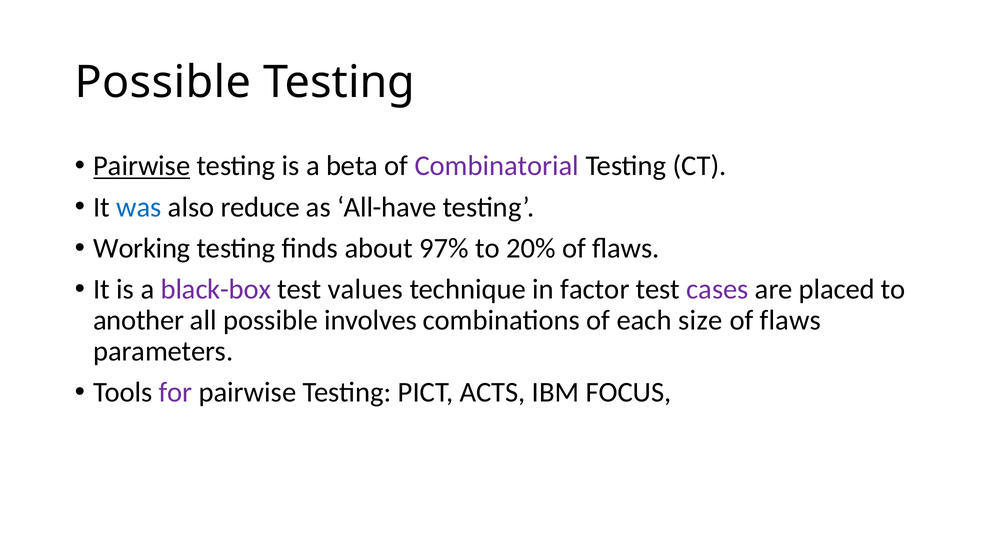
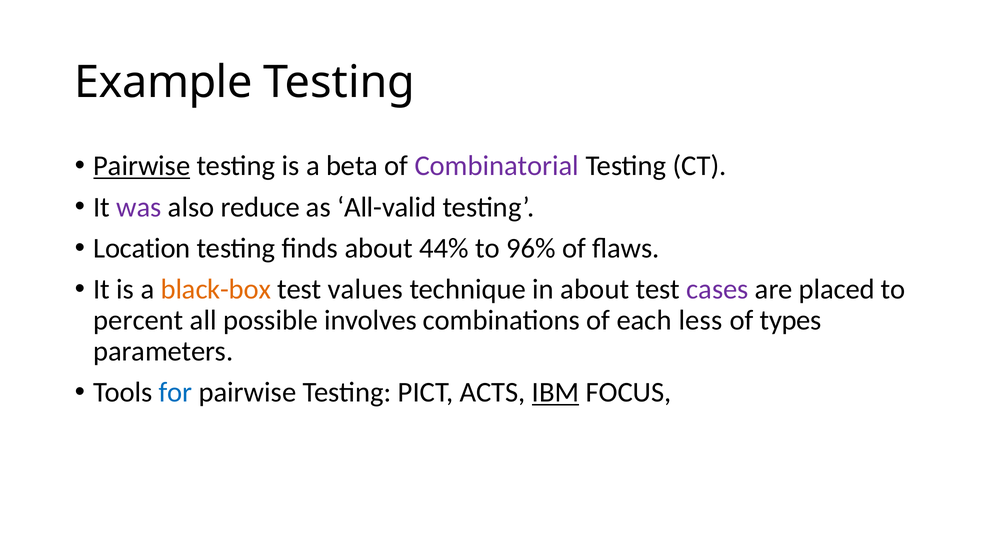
Possible: Possible -> Example (163, 82)
was colour: blue -> purple (139, 207)
All-have: All-have -> All-valid (387, 207)
Working: Working -> Location (142, 248)
97%: 97% -> 44% (444, 248)
20%: 20% -> 96% (531, 248)
black-box colour: purple -> orange (216, 290)
in factor: factor -> about (595, 290)
another: another -> percent (138, 320)
size: size -> less (701, 320)
flaws: flaws -> types (791, 320)
for colour: purple -> blue (176, 393)
IBM underline: none -> present (556, 393)
